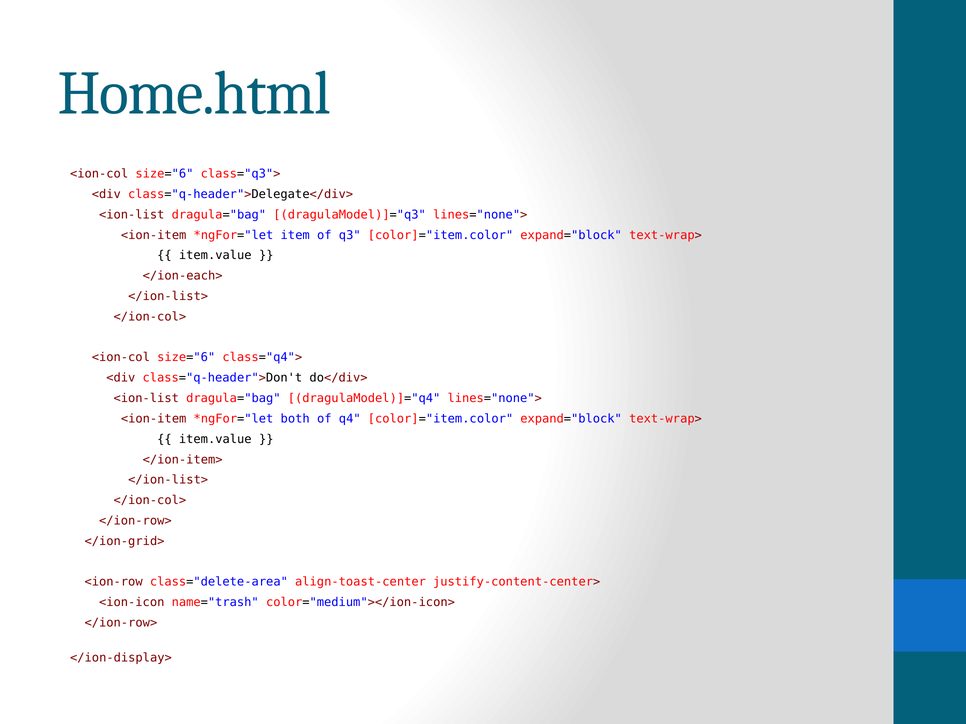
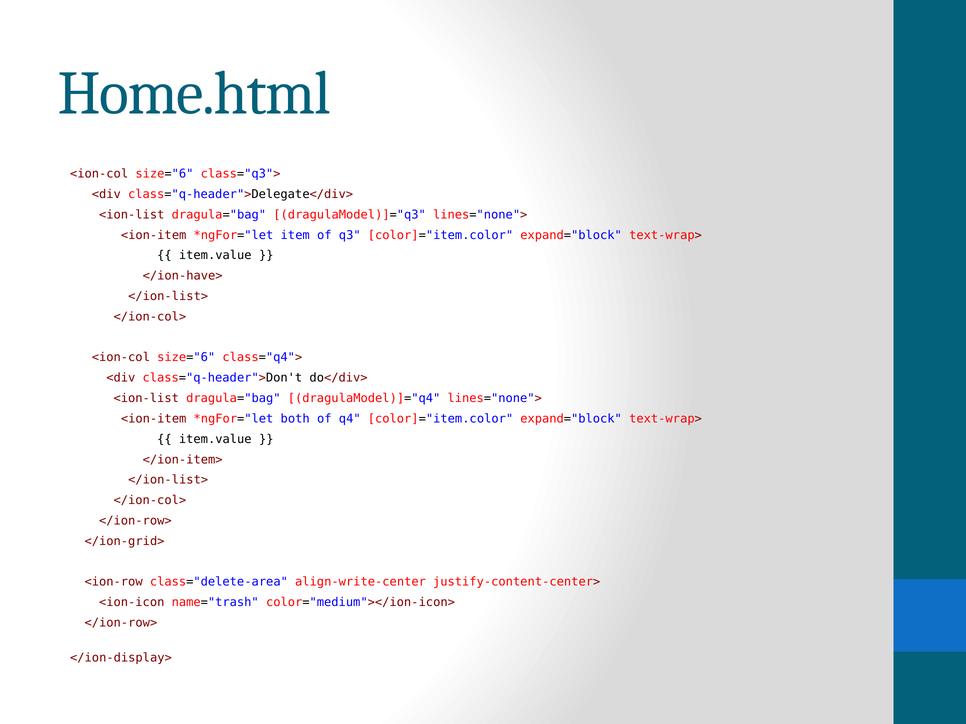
</ion-each>: </ion-each> -> </ion-have> (183, 276)
align-toast-center: align-toast-center -> align-write-center (361, 582)
